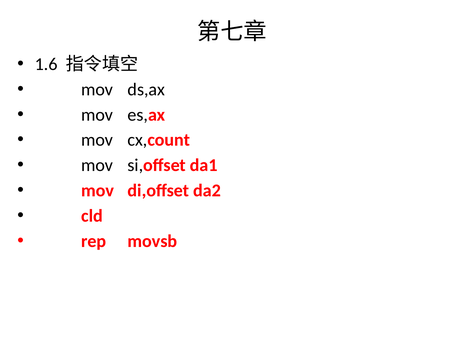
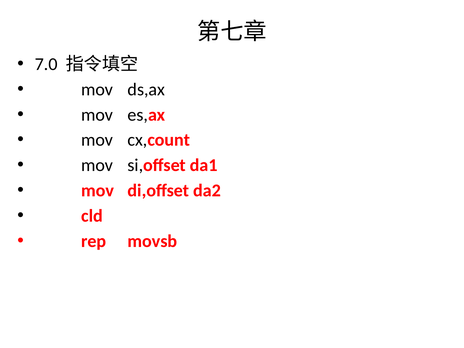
1.6: 1.6 -> 7.0 (46, 64)
